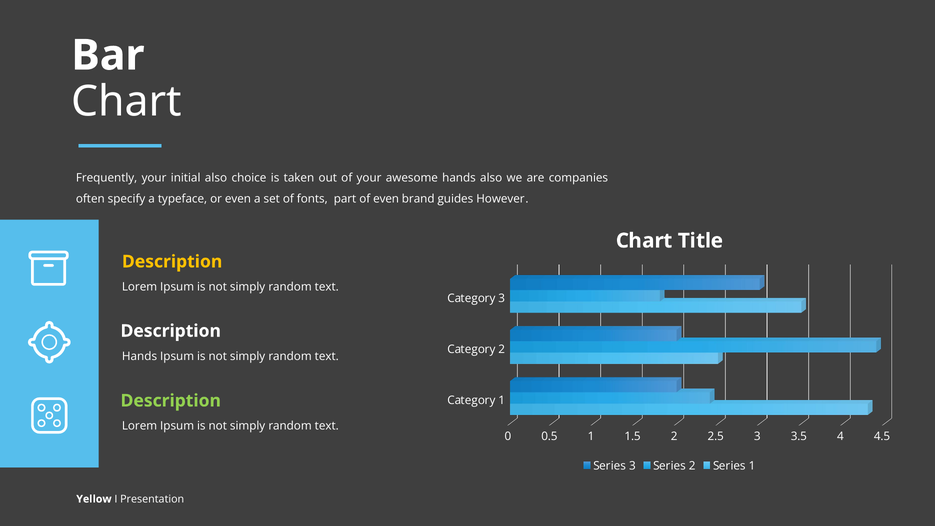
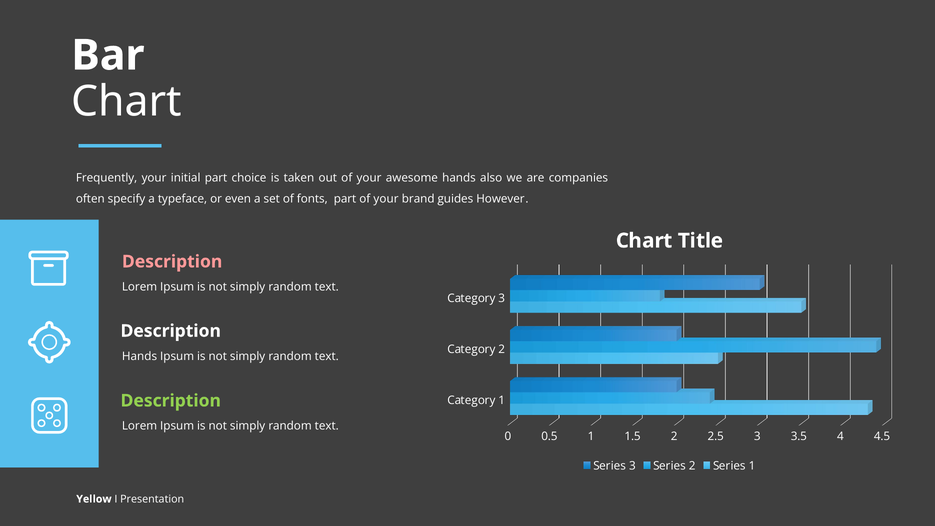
initial also: also -> part (216, 178)
part of even: even -> your (386, 199)
Description colour: yellow -> pink (172, 262)
